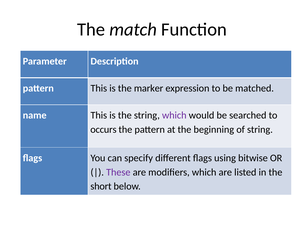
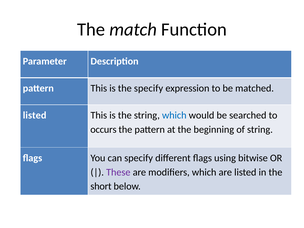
the marker: marker -> specify (149, 88)
name: name -> listed (35, 115)
which colour: purple -> blue (174, 115)
